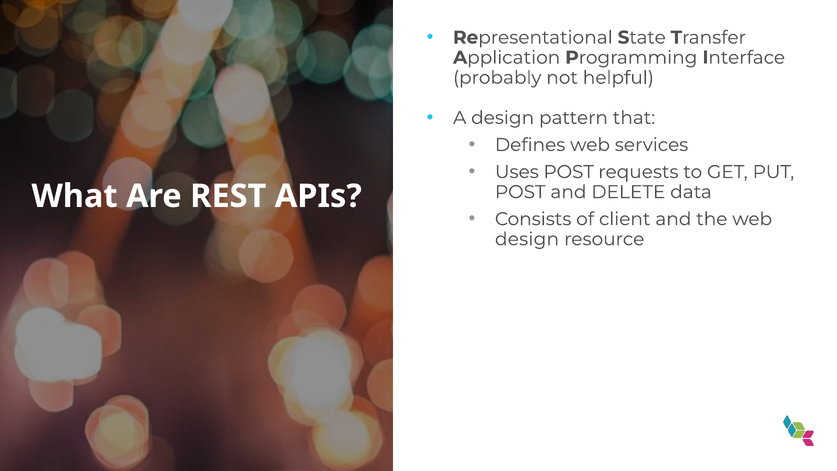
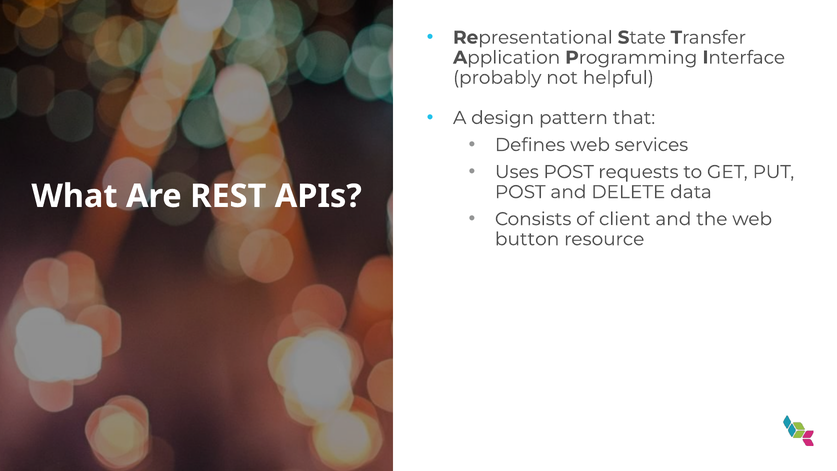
design: design -> button (527, 239)
